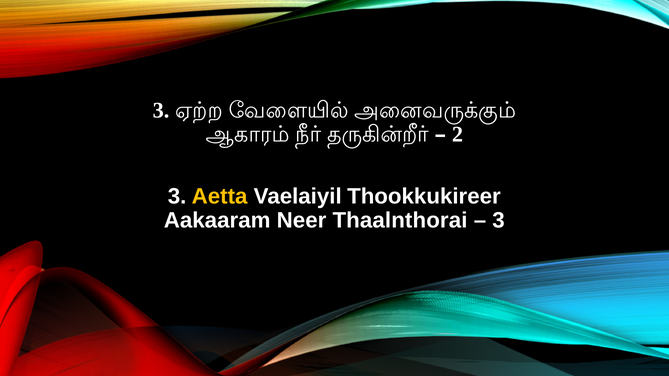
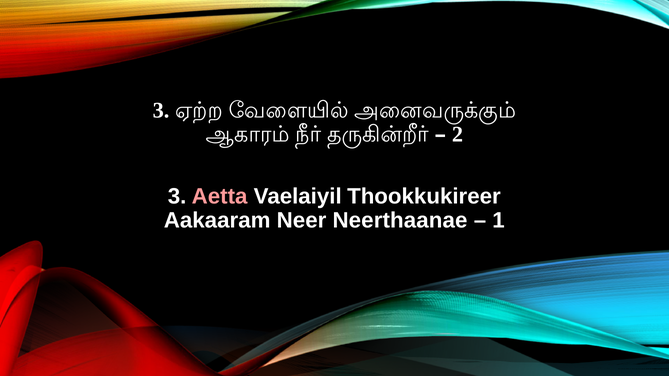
Aetta colour: yellow -> pink (220, 197)
Thaalnthorai: Thaalnthorai -> Neerthaanae (400, 221)
3: 3 -> 1 (499, 221)
